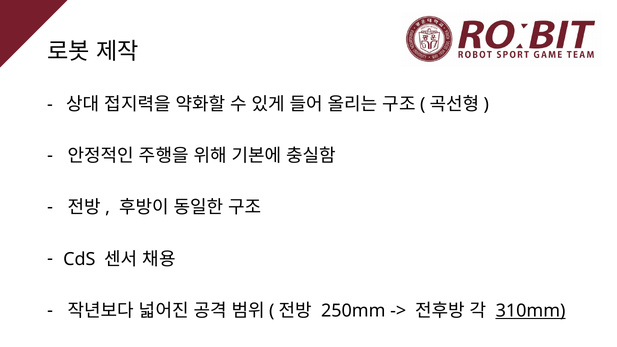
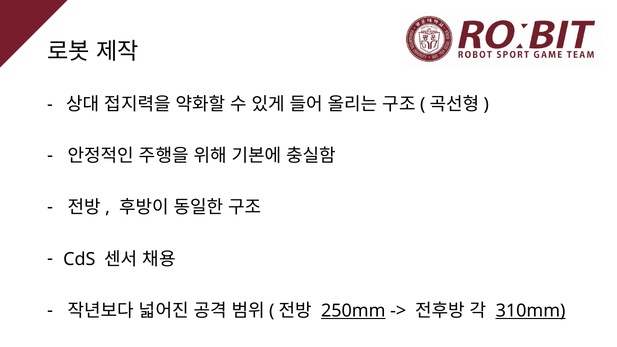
250mm underline: none -> present (353, 311)
